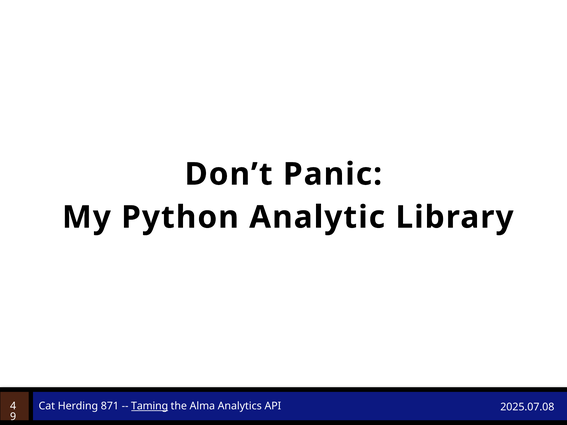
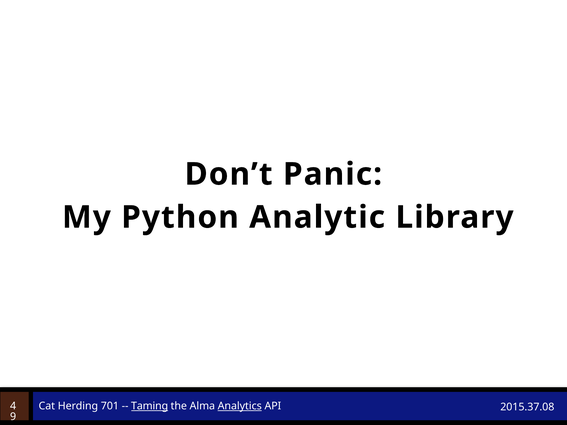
871: 871 -> 701 (110, 406)
Analytics underline: none -> present (240, 406)
2025.07.08: 2025.07.08 -> 2015.37.08 (527, 407)
